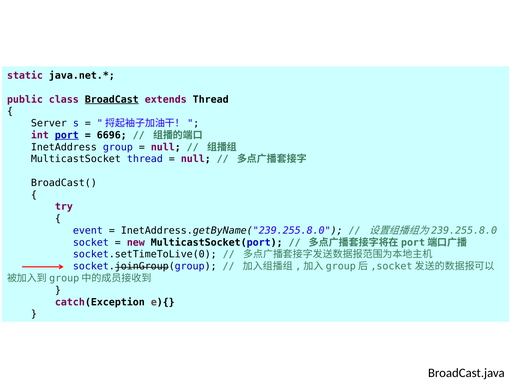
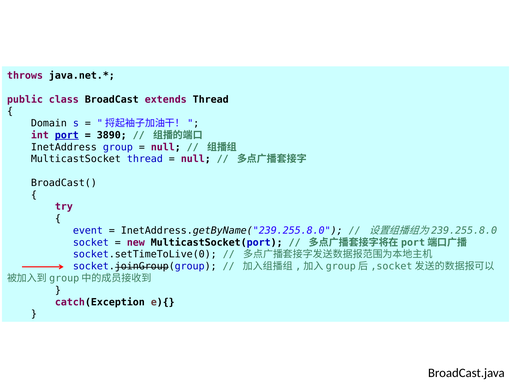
static: static -> throws (25, 76)
BroadCast underline: present -> none (112, 99)
Server: Server -> Domain (49, 123)
6696: 6696 -> 3890 (112, 135)
